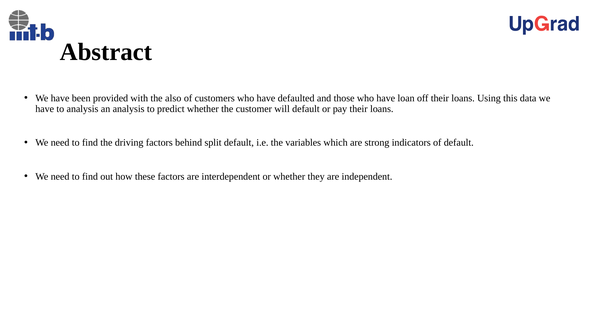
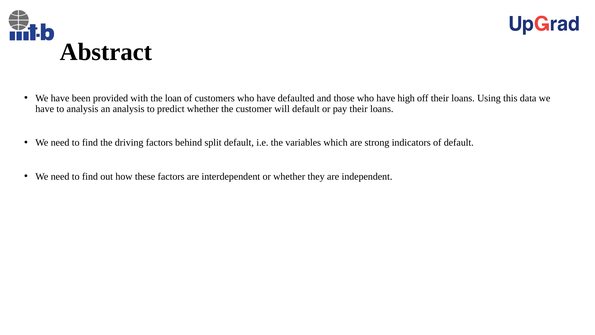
also: also -> loan (173, 98)
loan: loan -> high (406, 98)
